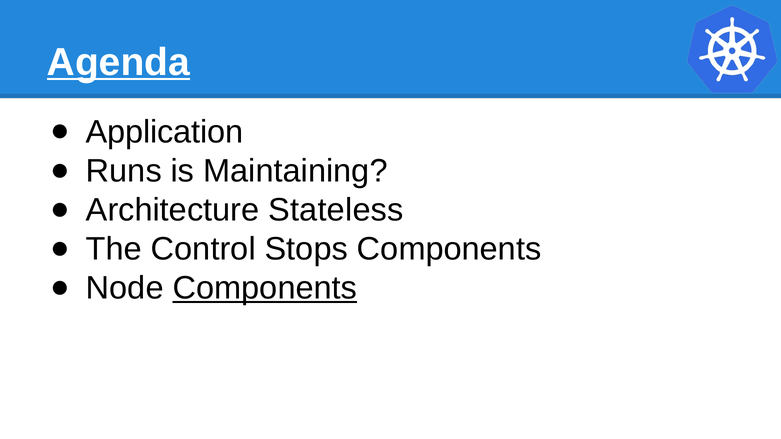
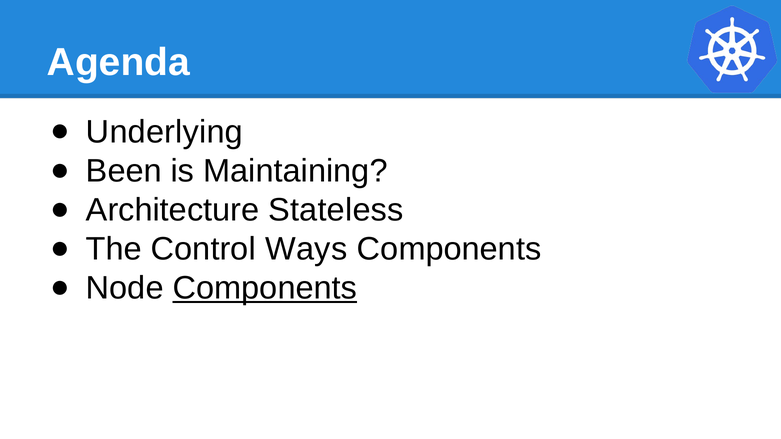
Agenda underline: present -> none (118, 62)
Application: Application -> Underlying (164, 132)
Runs: Runs -> Been (124, 171)
Stops: Stops -> Ways (306, 249)
